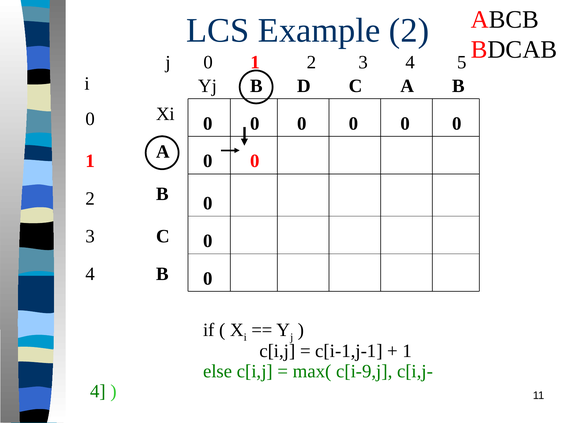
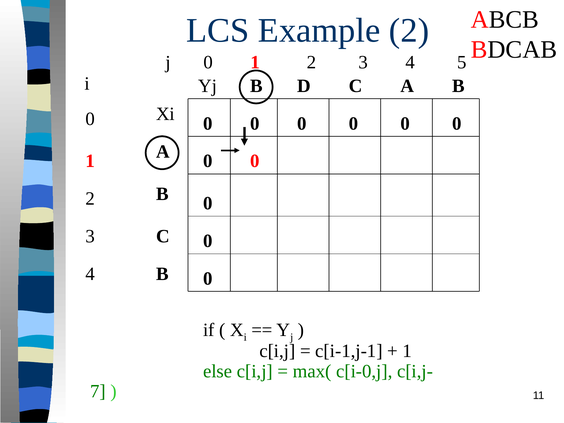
c[i-9,j: c[i-9,j -> c[i-0,j (364, 371)
4: 4 -> 7 (98, 391)
